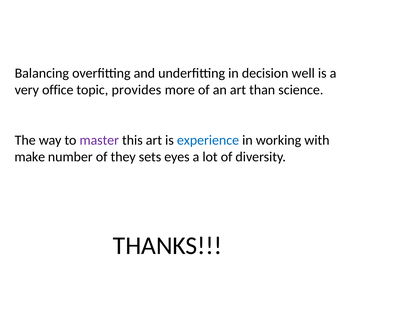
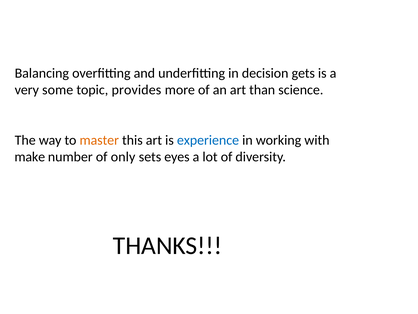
well: well -> gets (303, 73)
office: office -> some (58, 90)
master colour: purple -> orange (99, 140)
they: they -> only (123, 157)
